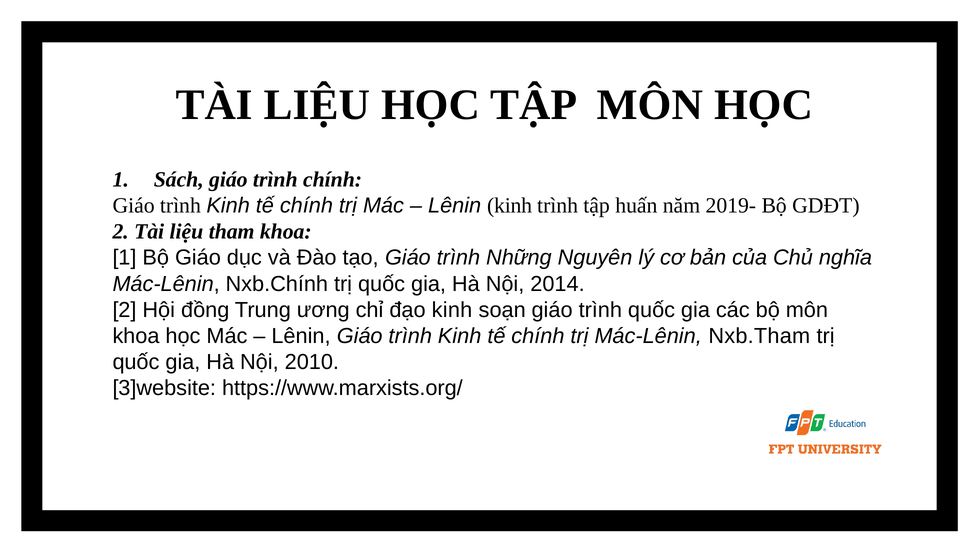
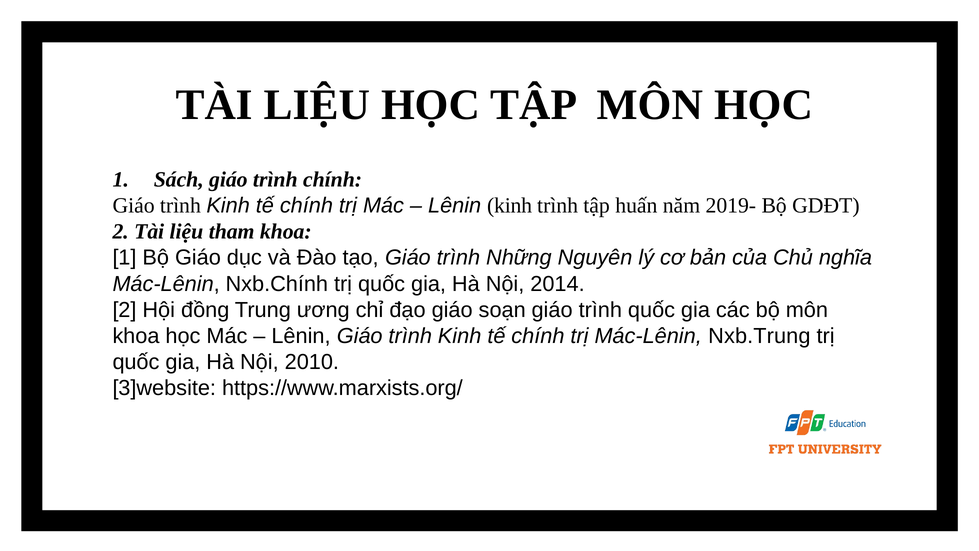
đạo kinh: kinh -> giáo (452, 310)
Nxb.Tham: Nxb.Tham -> Nxb.Trung (759, 336)
